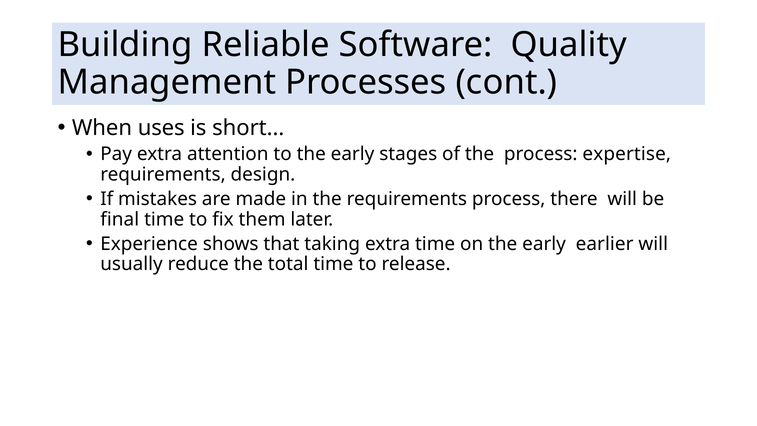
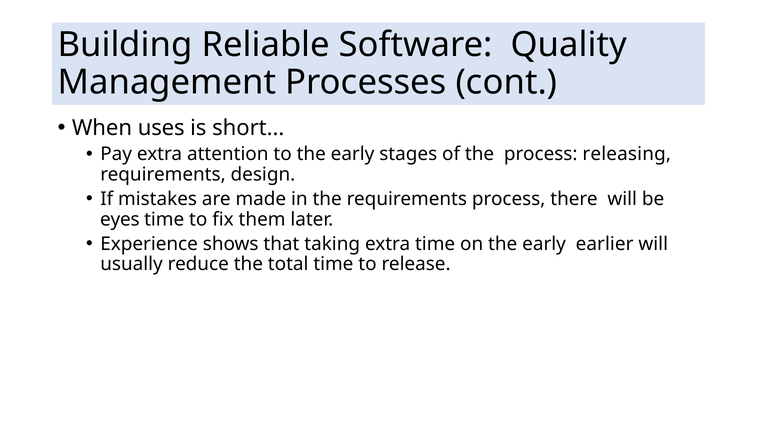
expertise: expertise -> releasing (627, 154)
final: final -> eyes (120, 219)
